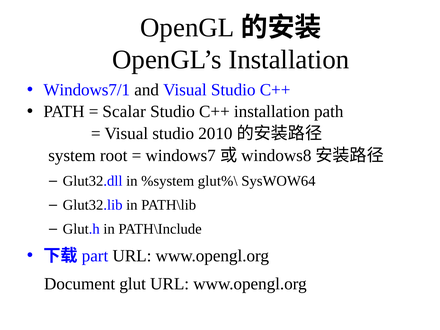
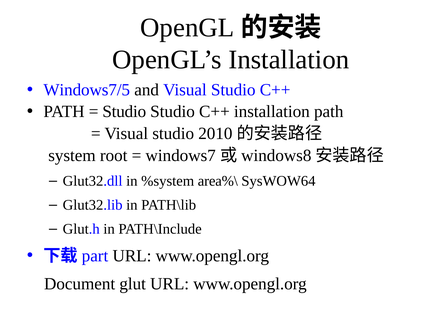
Windows7/1: Windows7/1 -> Windows7/5 (87, 90)
Scalar: Scalar -> Studio (124, 112)
glut%\: glut%\ -> area%\ (218, 181)
